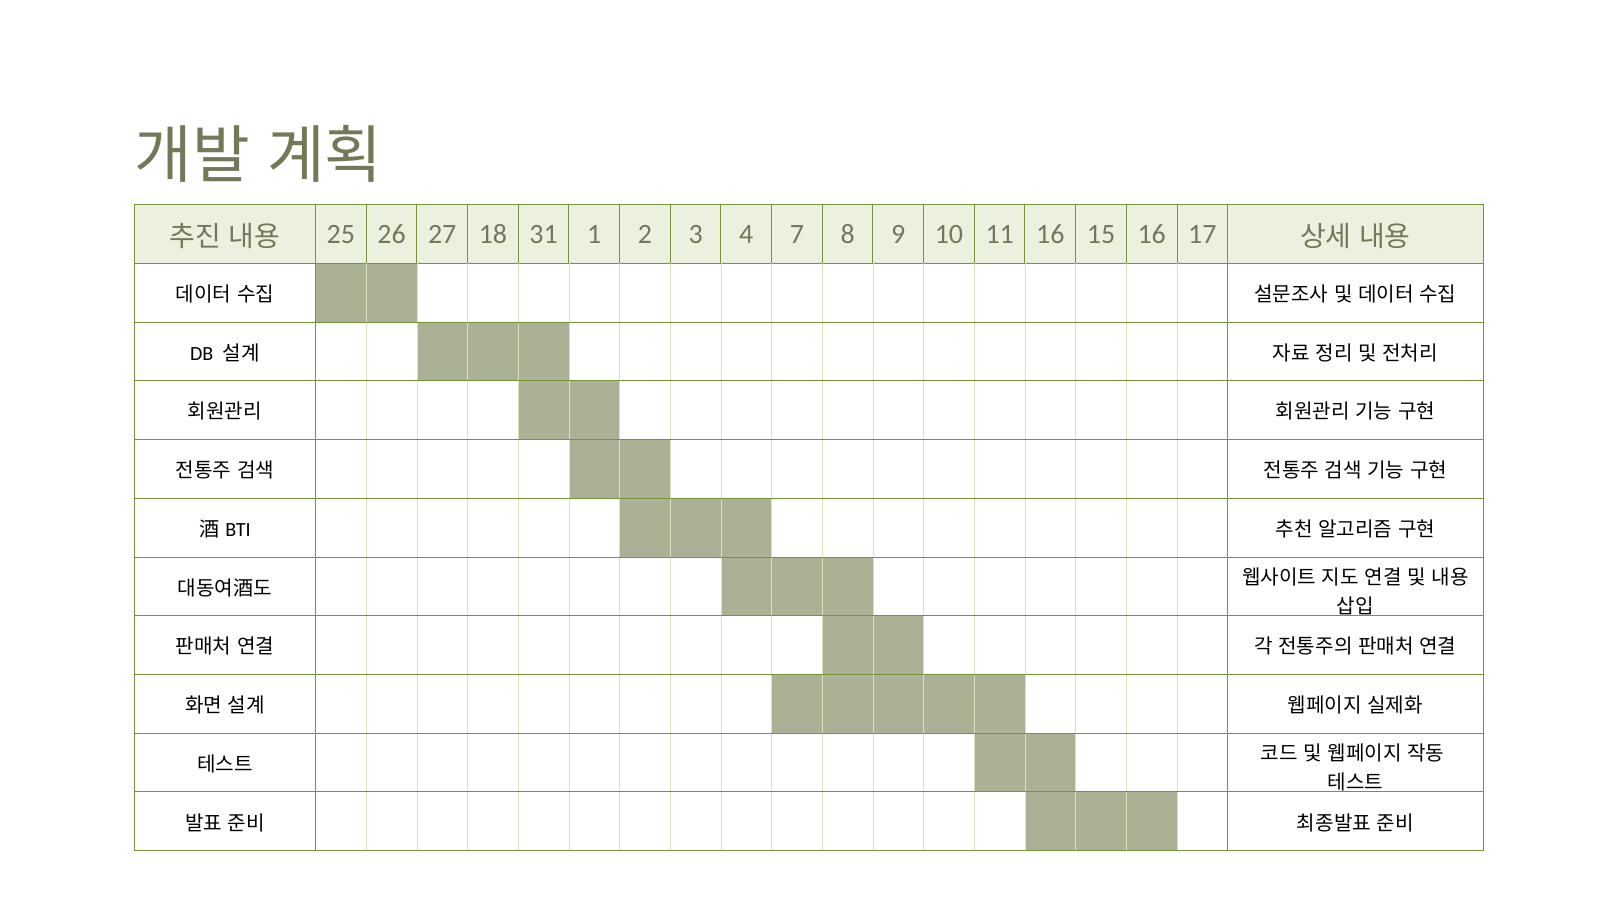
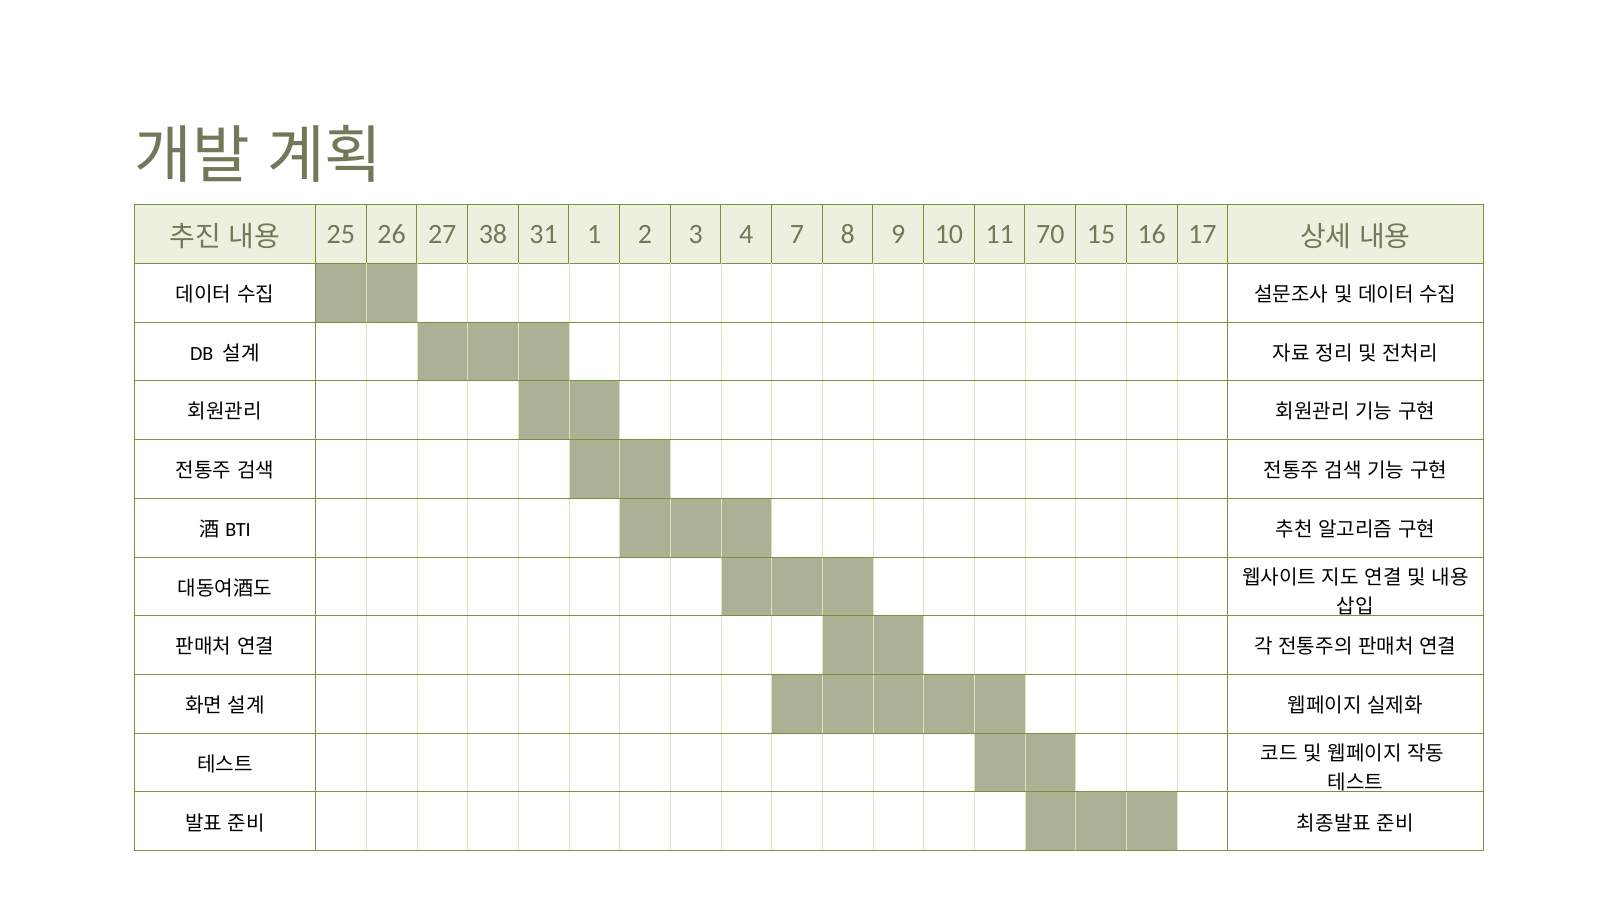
18: 18 -> 38 (493, 234)
11 16: 16 -> 70 (1050, 234)
